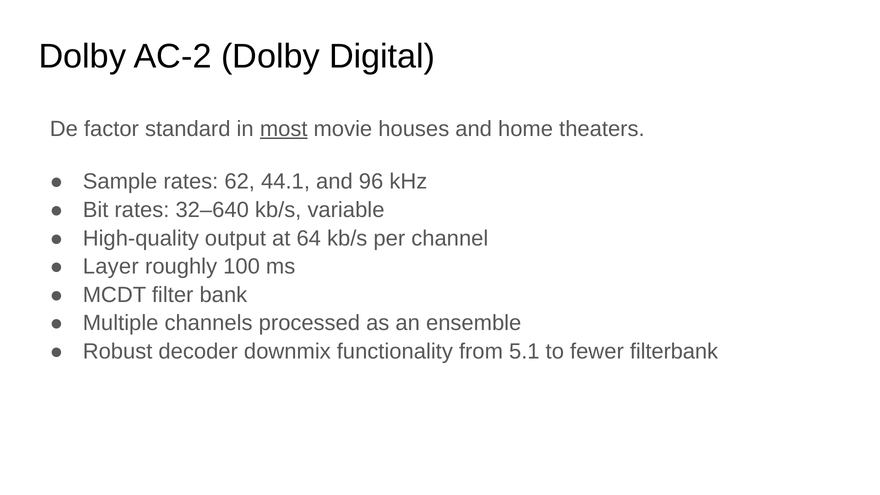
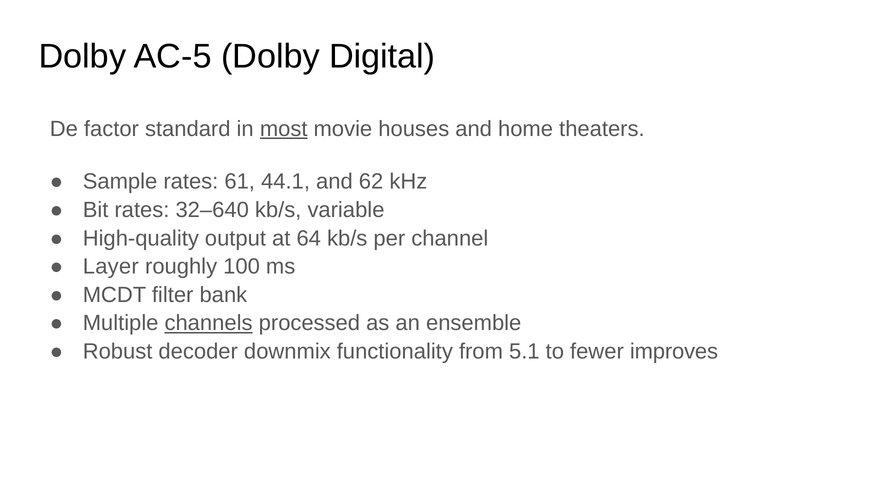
AC-2: AC-2 -> AC-5 (173, 57)
62: 62 -> 61 (240, 182)
96: 96 -> 62 (371, 182)
channels underline: none -> present (209, 323)
filterbank: filterbank -> improves (674, 352)
